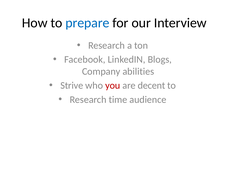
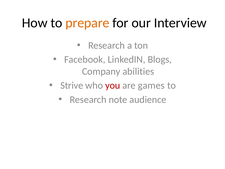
prepare colour: blue -> orange (87, 23)
decent: decent -> games (151, 85)
time: time -> note (118, 99)
